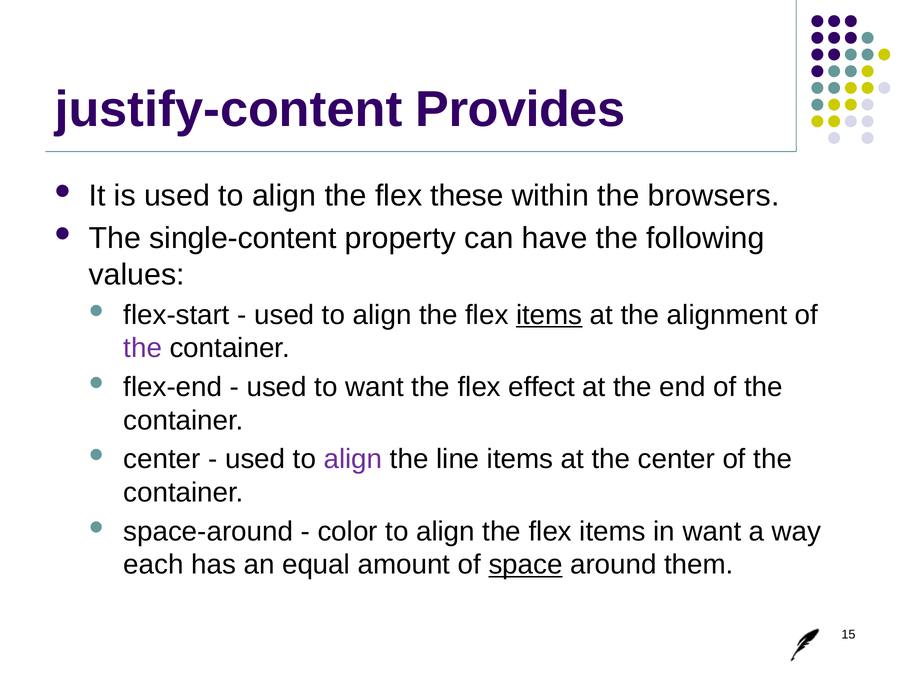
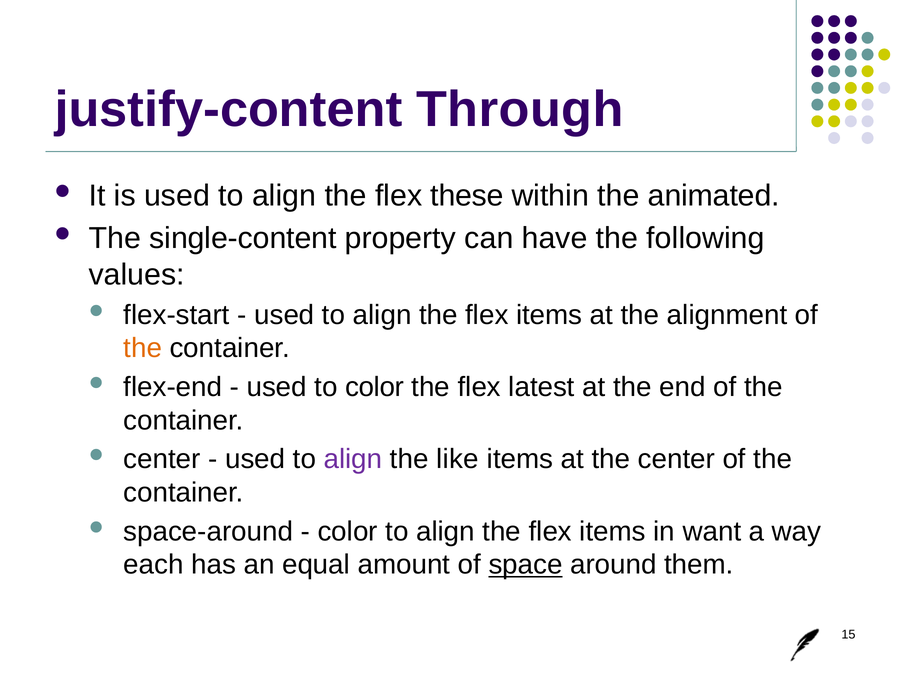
Provides: Provides -> Through (520, 110)
browsers: browsers -> animated (714, 196)
items underline: present -> none (549, 315)
the colour: purple -> orange (143, 348)
to want: want -> color (375, 387)
effect: effect -> latest (542, 387)
line: line -> like (458, 460)
